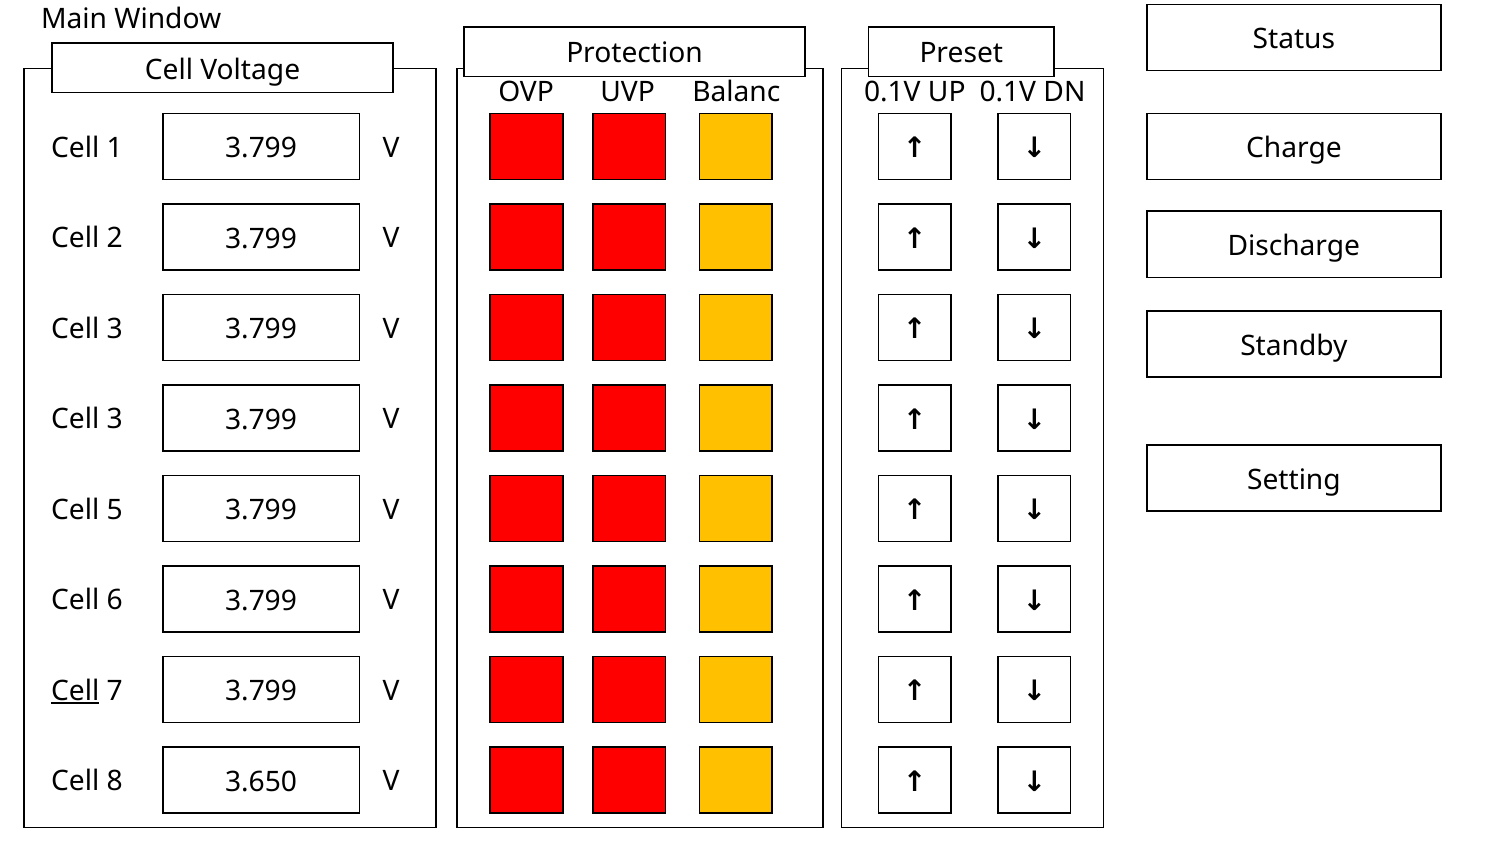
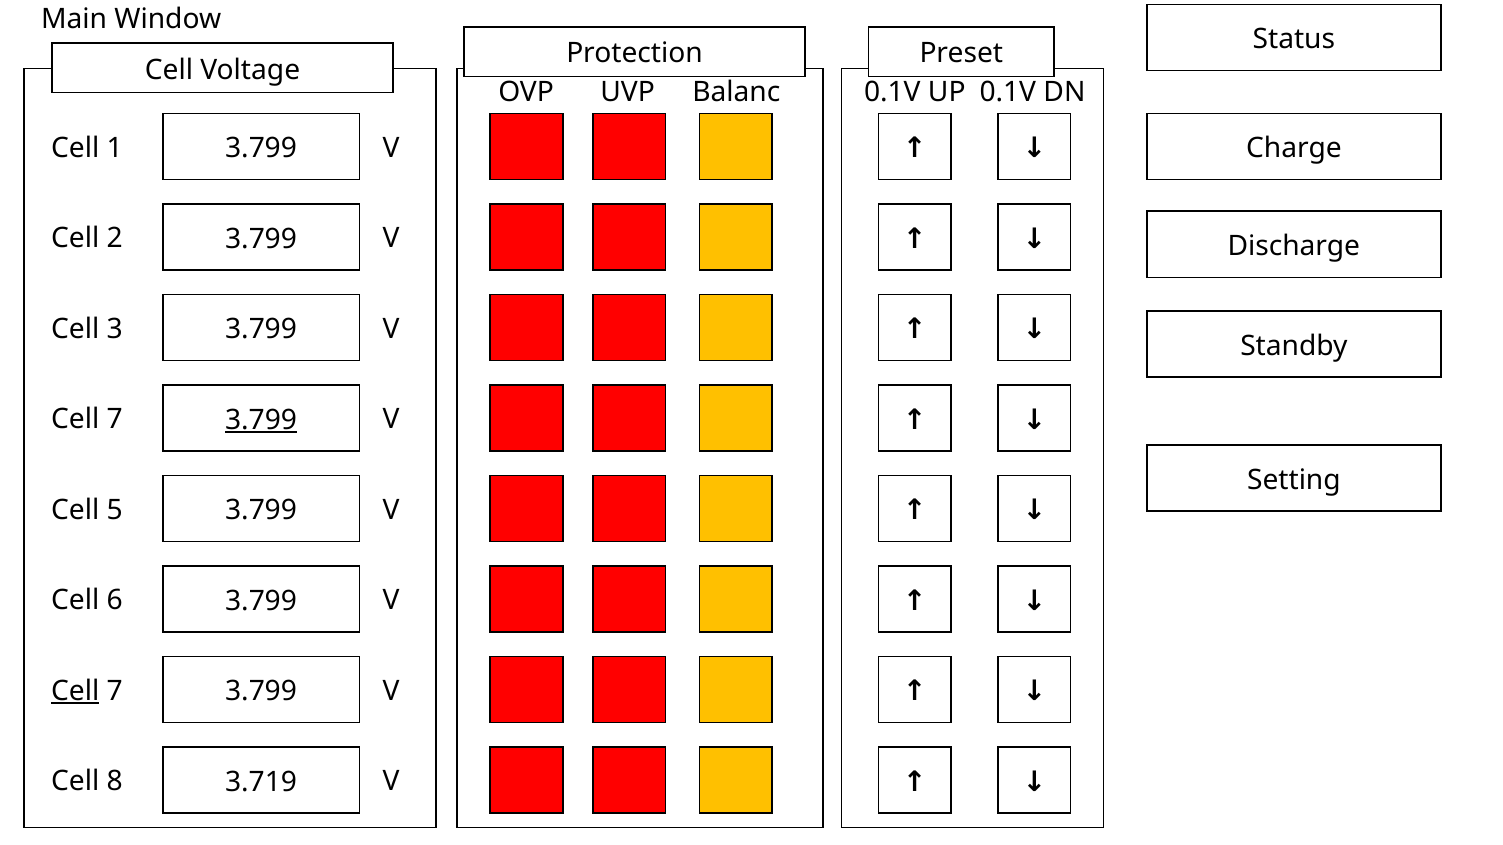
3: 3 -> 7 (115, 420)
3.799 underline: none -> present (261, 420)
3.650: 3.650 -> 3.719 (261, 782)
